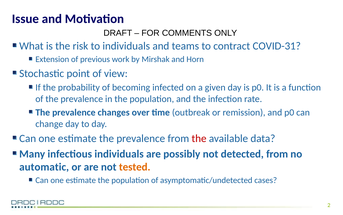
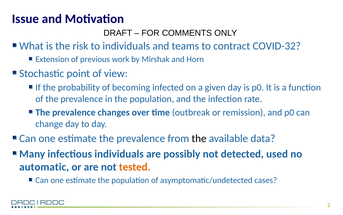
COVID-31: COVID-31 -> COVID-32 (277, 46)
the colour: red -> black (199, 138)
detected from: from -> used (277, 153)
